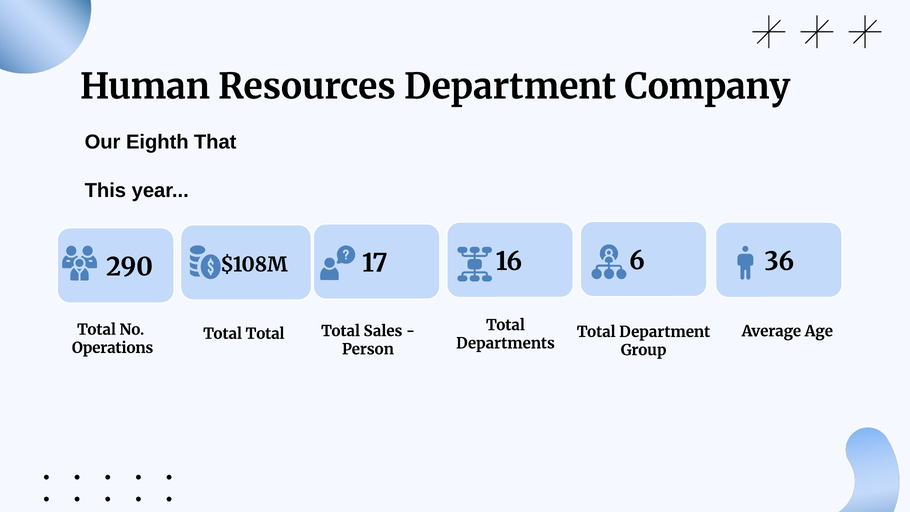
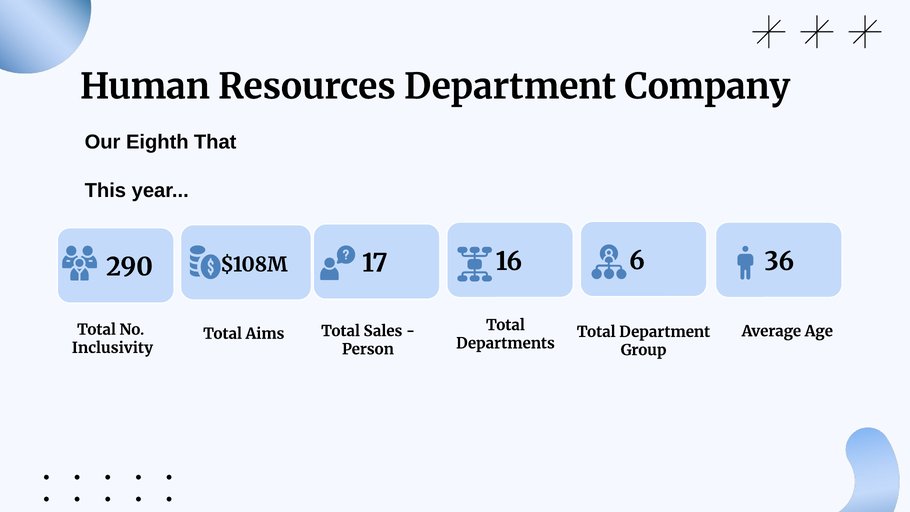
Total Total: Total -> Aims (265, 334)
Operations: Operations -> Inclusivity (112, 348)
